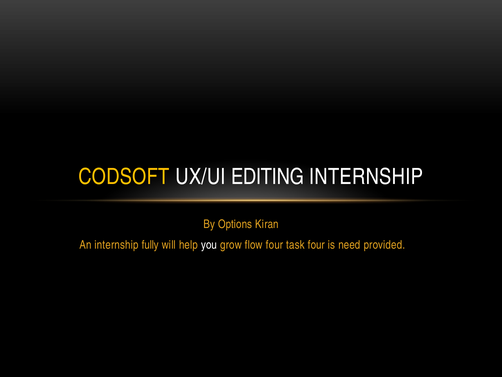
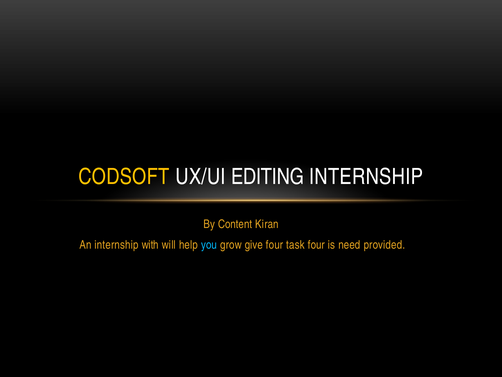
Options: Options -> Content (235, 224)
fully: fully -> with (150, 245)
you colour: white -> light blue (209, 245)
flow: flow -> give (254, 245)
